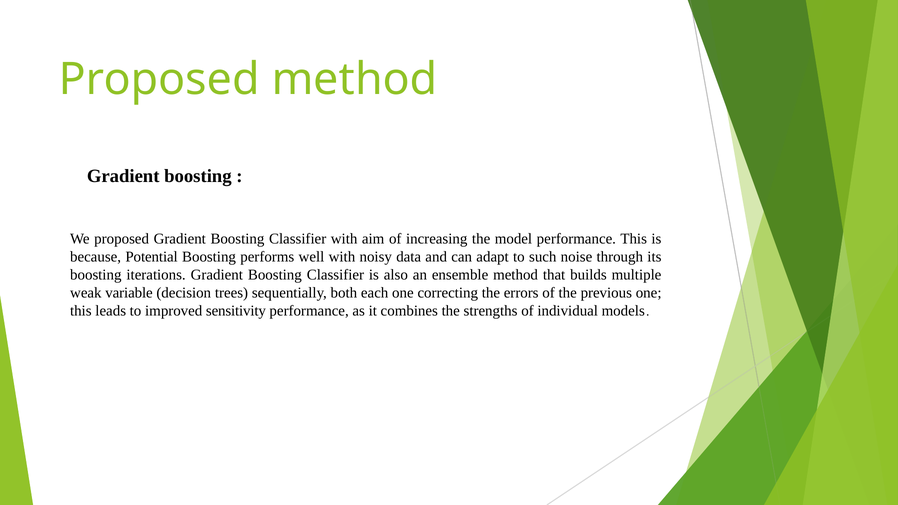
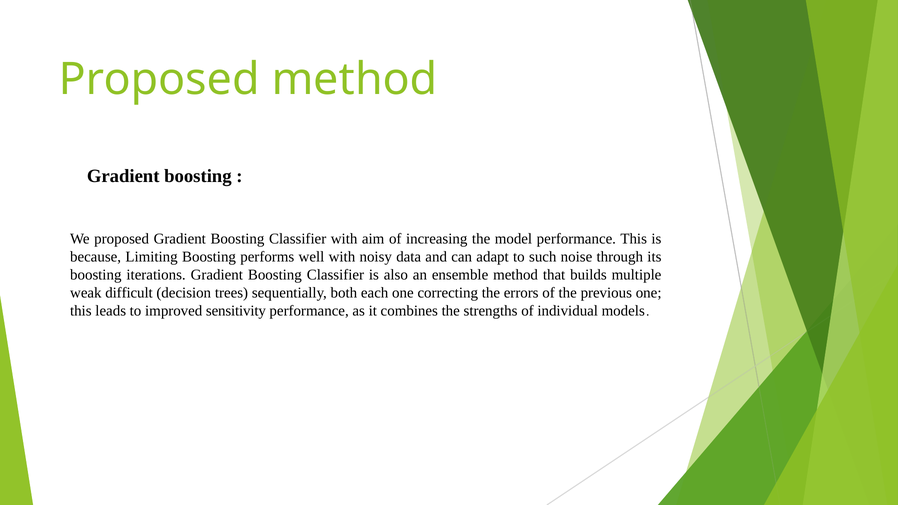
Potential: Potential -> Limiting (152, 257)
variable: variable -> difficult (129, 293)
